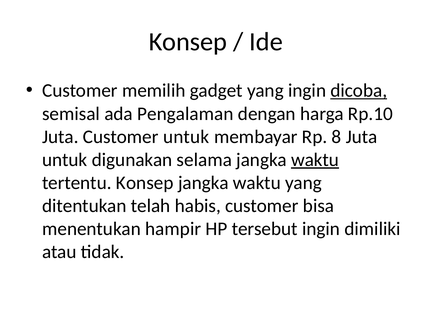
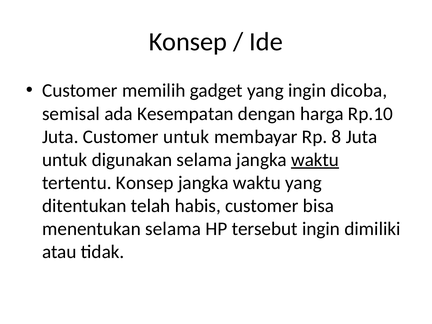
dicoba underline: present -> none (359, 91)
Pengalaman: Pengalaman -> Kesempatan (185, 114)
menentukan hampir: hampir -> selama (173, 229)
